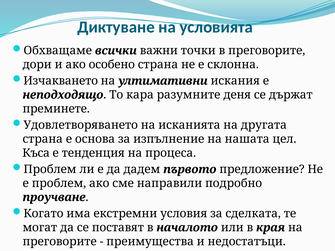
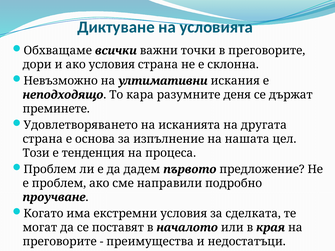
ако особено: особено -> условия (112, 65)
Изчакването: Изчакването -> Невъзможно (61, 81)
Къса: Къса -> Този (36, 153)
